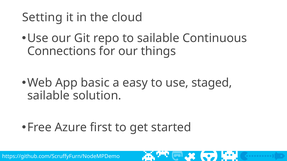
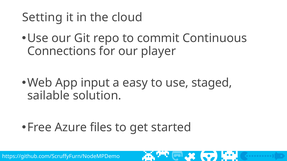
to sailable: sailable -> commit (158, 38)
things: things -> player (158, 51)
basic: basic -> input (95, 83)
first: first -> files (101, 128)
